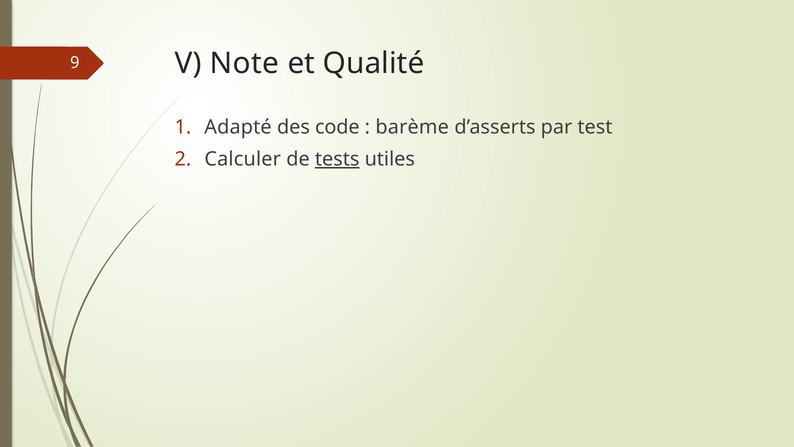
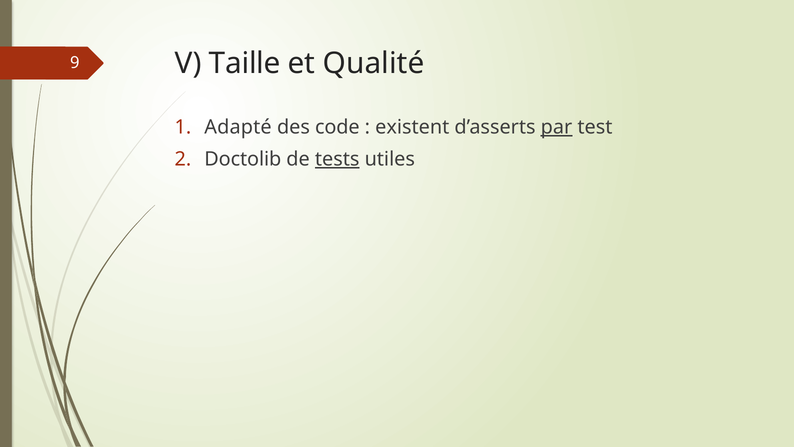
Note: Note -> Taille (245, 64)
barème: barème -> existent (412, 127)
par underline: none -> present (557, 127)
Calculer: Calculer -> Doctolib (243, 159)
